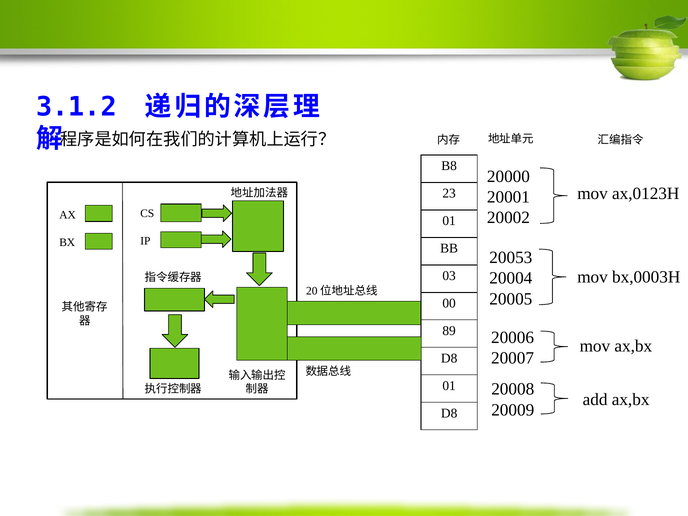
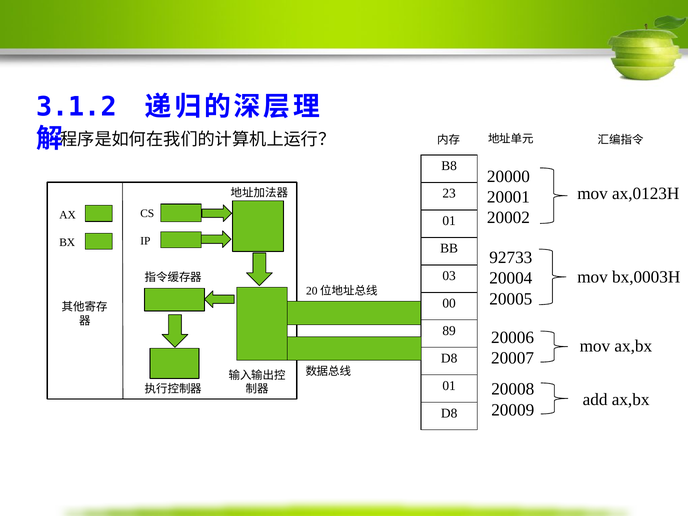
20053: 20053 -> 92733 (511, 258)
